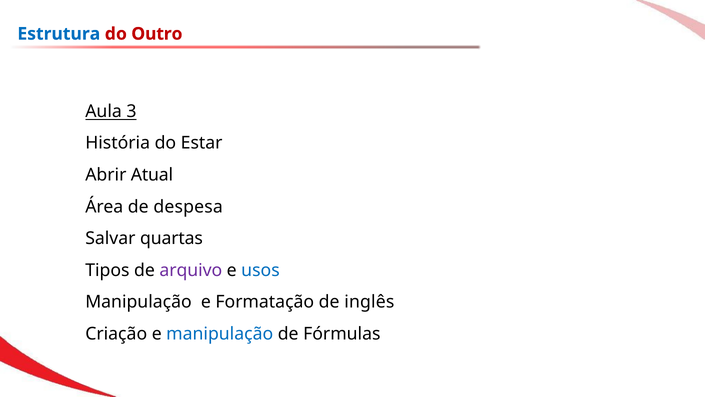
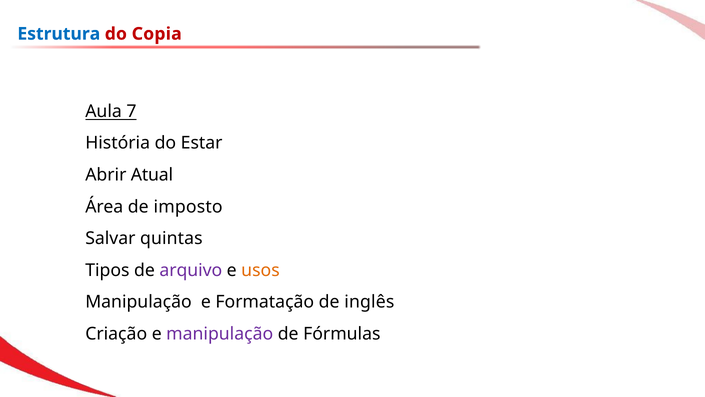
Outro: Outro -> Copia (157, 34)
3: 3 -> 7 (131, 111)
despesa: despesa -> imposto (188, 206)
quartas: quartas -> quintas (171, 238)
usos colour: blue -> orange (260, 270)
manipulação colour: blue -> purple (220, 333)
